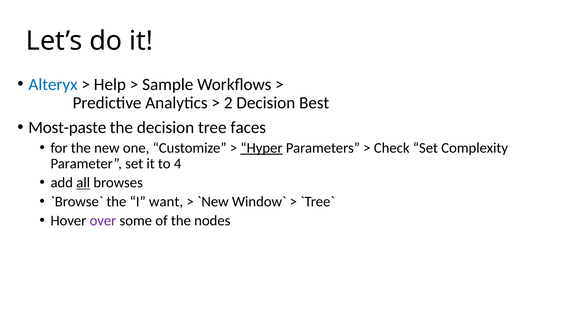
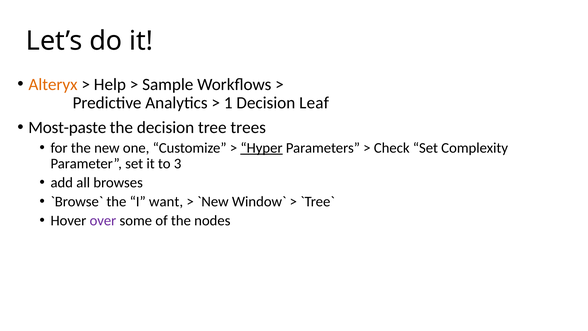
Alteryx colour: blue -> orange (53, 84)
2: 2 -> 1 (228, 103)
Best: Best -> Leaf (314, 103)
faces: faces -> trees (248, 127)
4: 4 -> 3 (178, 164)
all underline: present -> none (83, 183)
